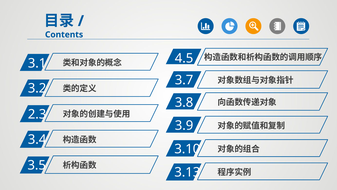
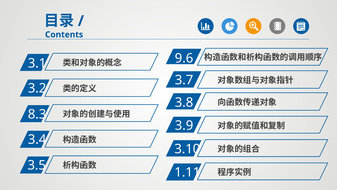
4.5: 4.5 -> 9.6 (184, 58)
2.3: 2.3 -> 8.3 (37, 114)
3.13: 3.13 -> 1.11 (187, 172)
